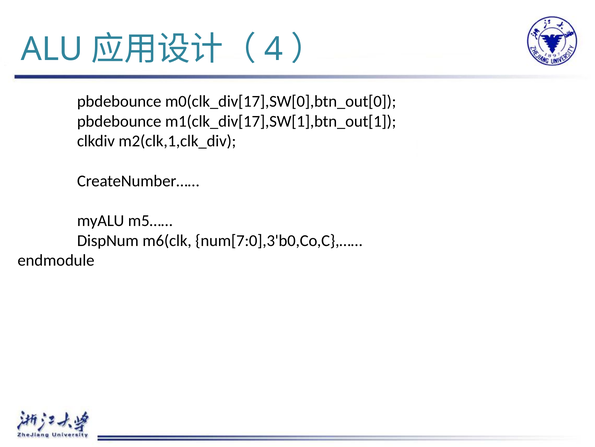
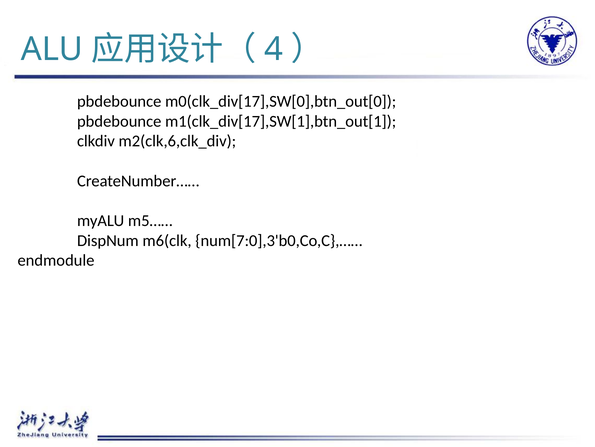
m2(clk,1,clk_div: m2(clk,1,clk_div -> m2(clk,6,clk_div (177, 141)
